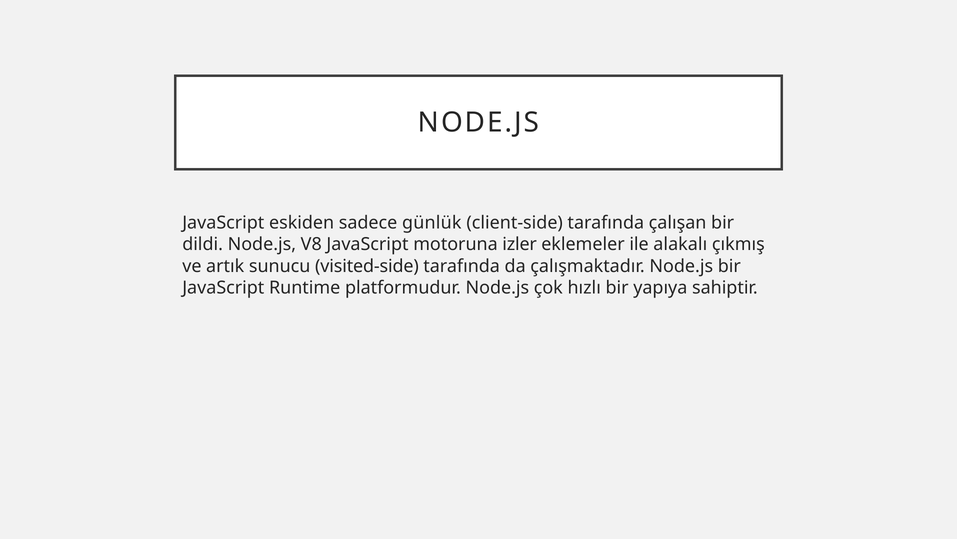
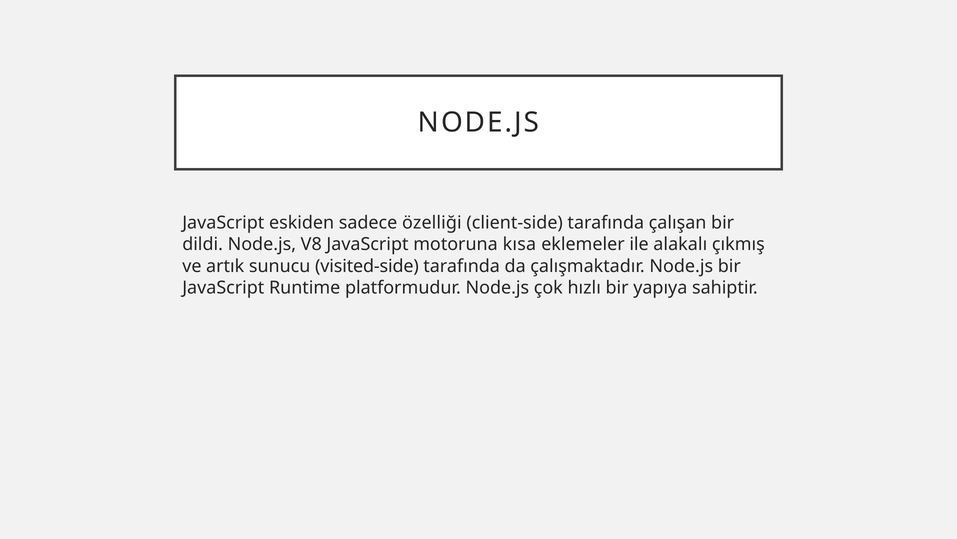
günlük: günlük -> özelliği (432, 223)
izler: izler -> kısa (519, 244)
